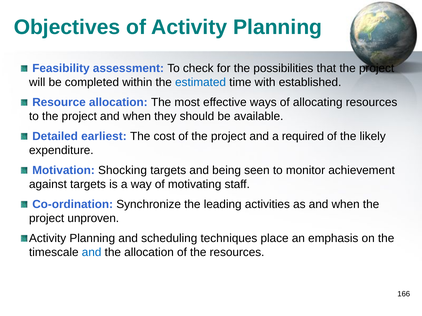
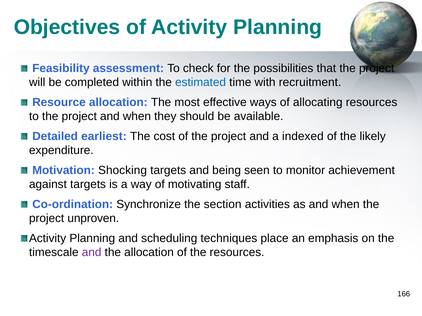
established: established -> recruitment (310, 83)
required: required -> indexed (303, 136)
leading: leading -> section (223, 205)
and colour: blue -> purple (92, 253)
